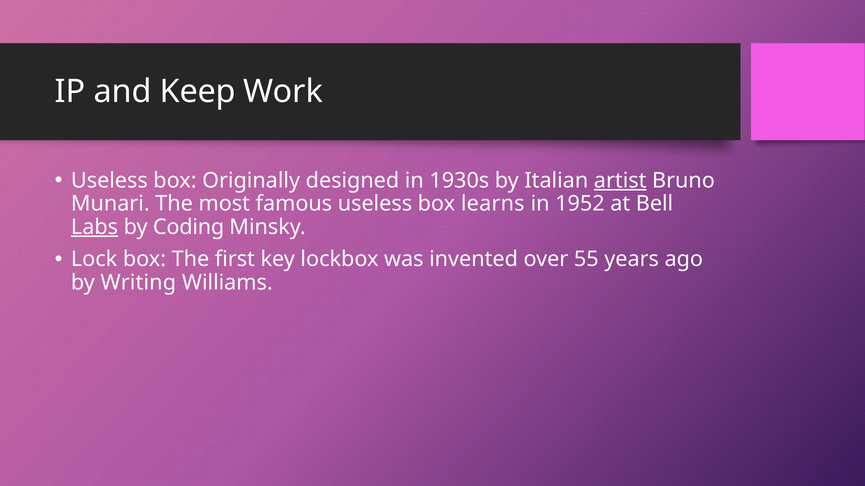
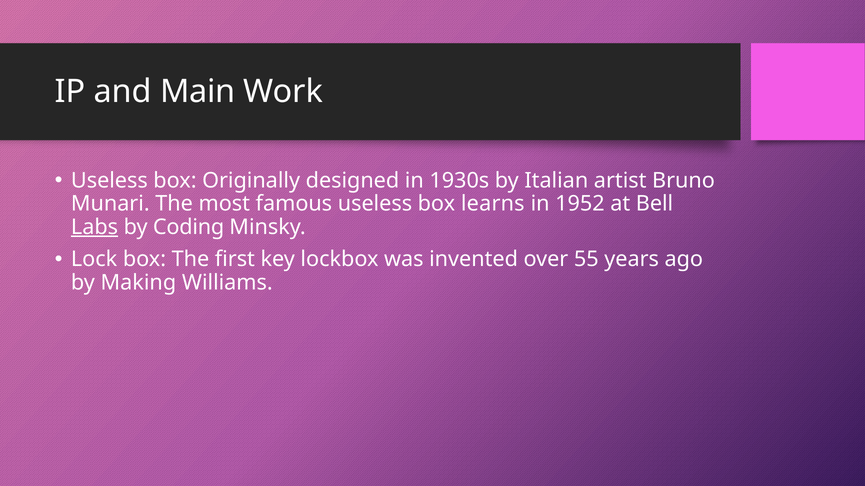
Keep: Keep -> Main (198, 92)
artist underline: present -> none (620, 181)
Writing: Writing -> Making (138, 283)
